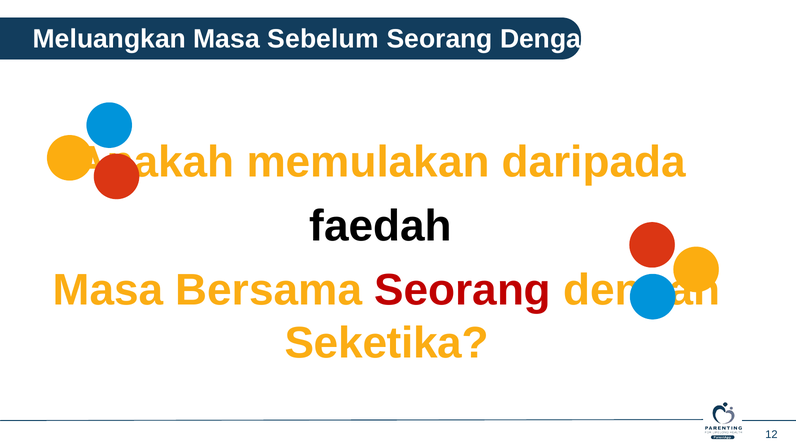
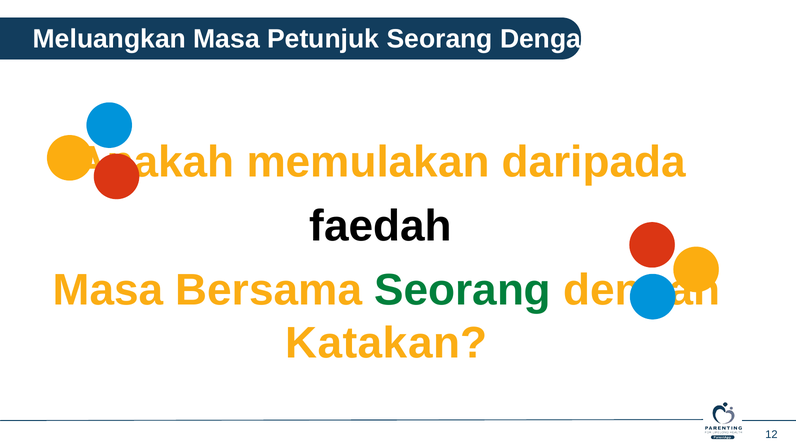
Sebelum: Sebelum -> Petunjuk (323, 39)
Seorang colour: red -> green (463, 290)
Seketika: Seketika -> Katakan (386, 343)
